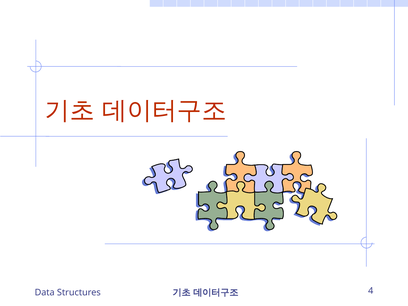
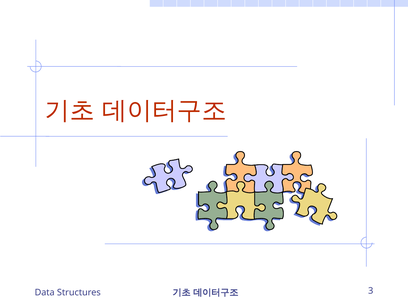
4: 4 -> 3 (371, 291)
